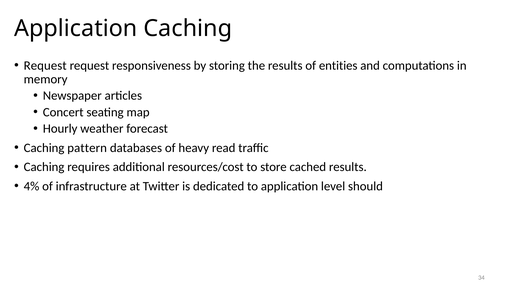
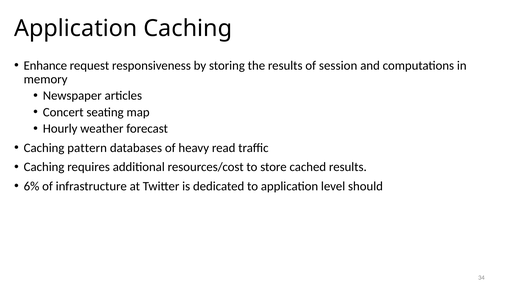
Request: Request -> Enhance (45, 65)
entities: entities -> session (338, 65)
4%: 4% -> 6% (32, 186)
